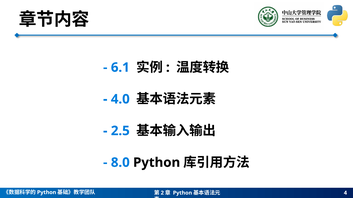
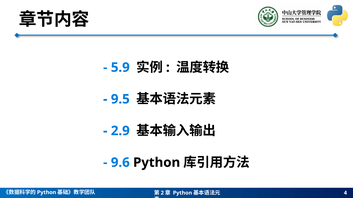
6.1: 6.1 -> 5.9 (120, 68)
4.0: 4.0 -> 9.5 (120, 99)
2.5: 2.5 -> 2.9 (120, 131)
8.0: 8.0 -> 9.6 (120, 163)
